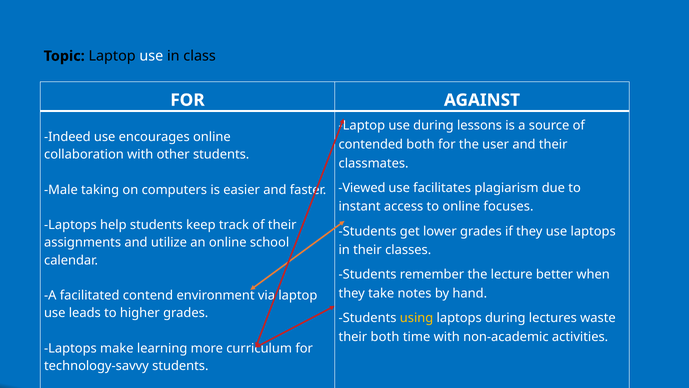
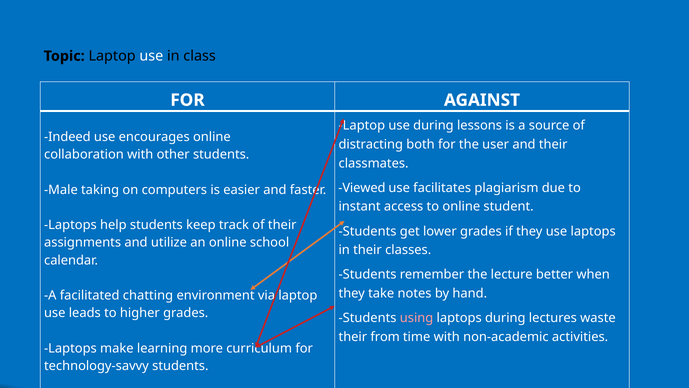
contended: contended -> distracting (371, 144)
focuses: focuses -> student (509, 206)
contend: contend -> chatting (148, 295)
using colour: yellow -> pink (417, 318)
their both: both -> from (385, 336)
